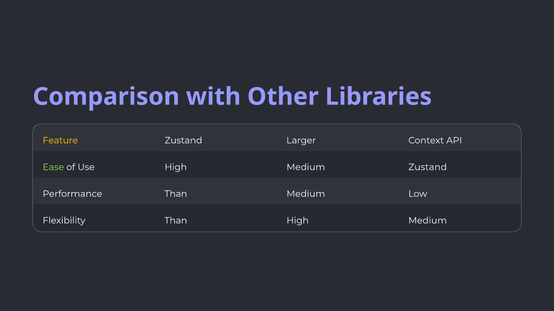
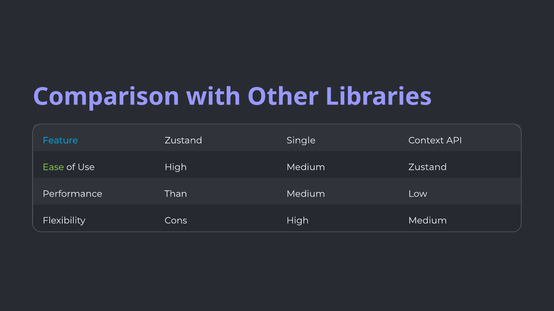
Feature colour: yellow -> light blue (60, 141)
Larger: Larger -> Single (301, 141)
Flexibility Than: Than -> Cons (176, 221)
